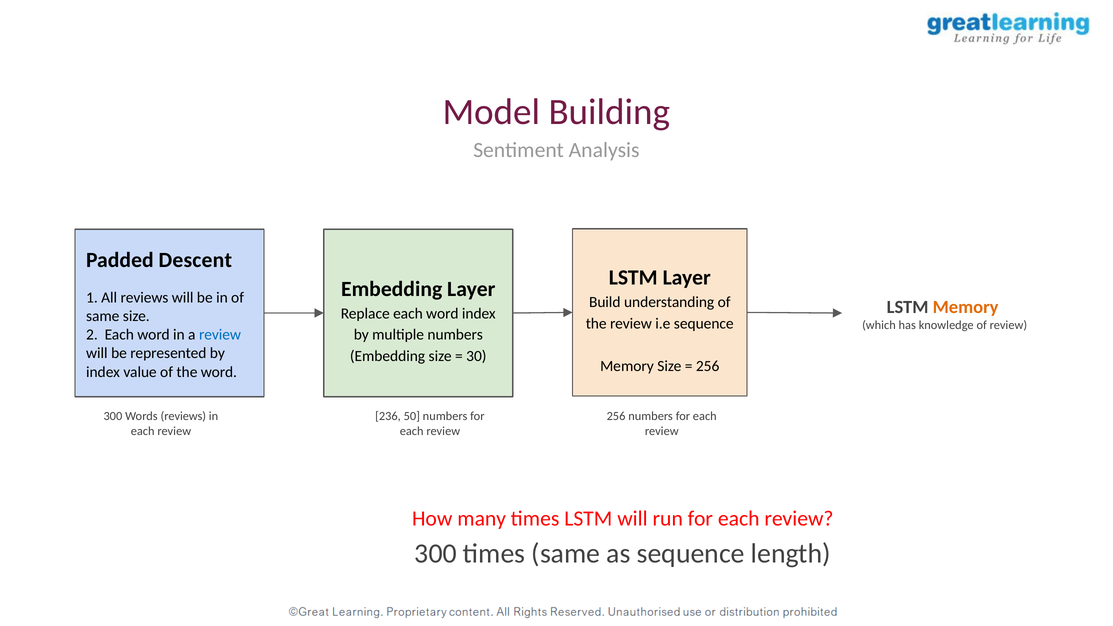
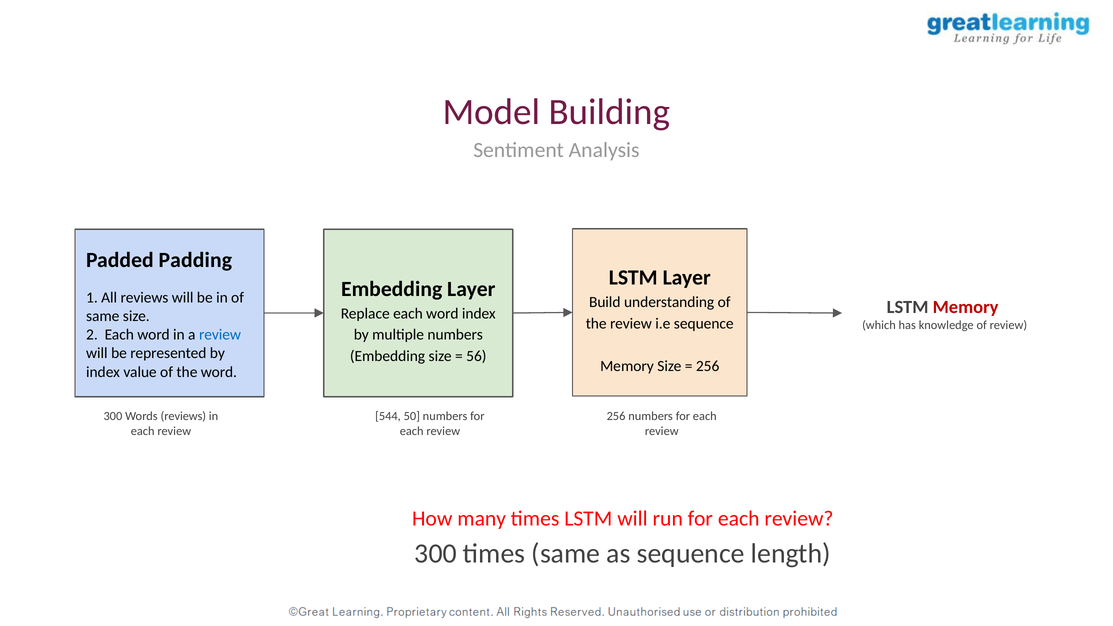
Descent: Descent -> Padding (195, 260)
Memory colour: orange -> red (966, 307)
30: 30 -> 56 (476, 356)
236: 236 -> 544 (388, 416)
